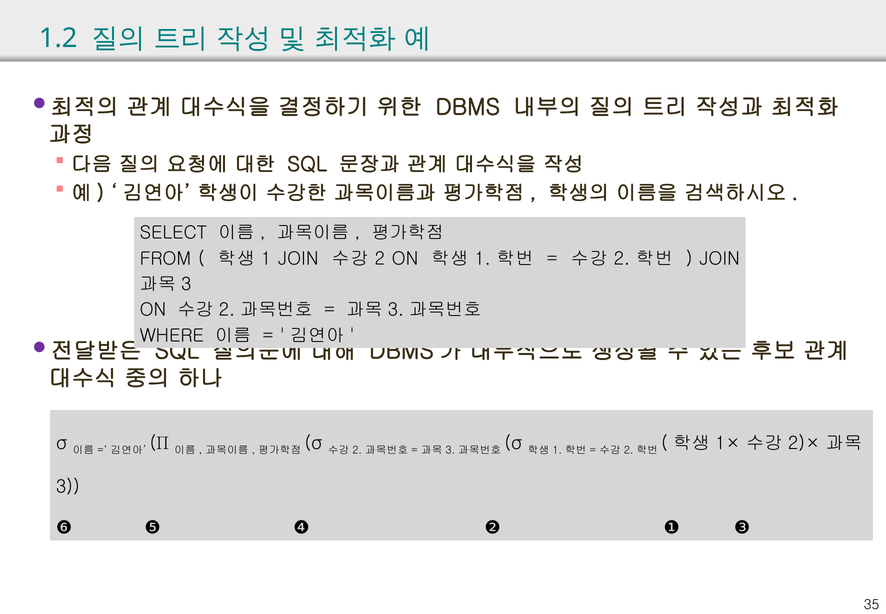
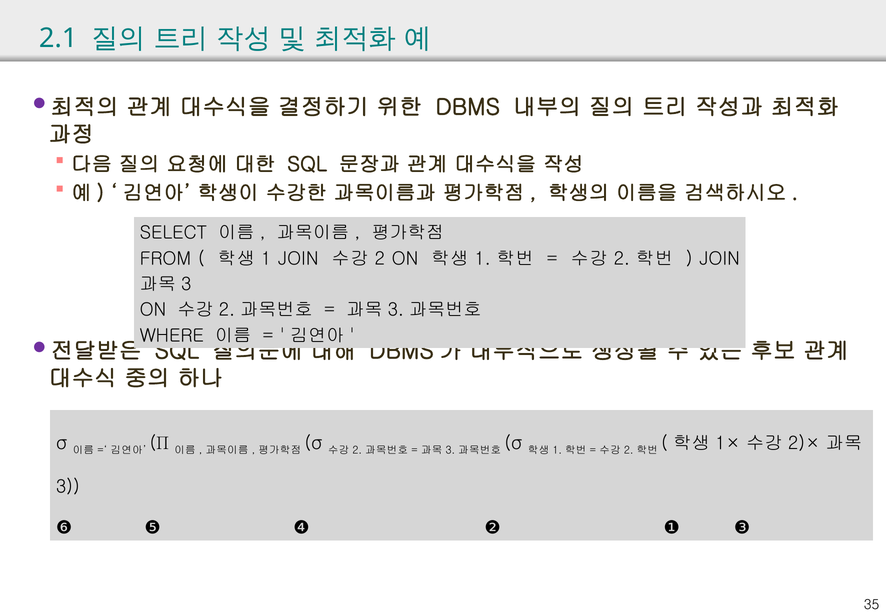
1.2: 1.2 -> 2.1 (58, 38)
